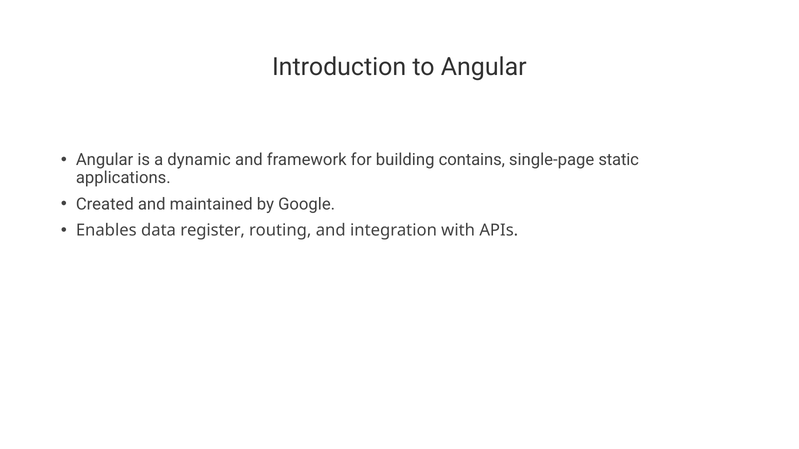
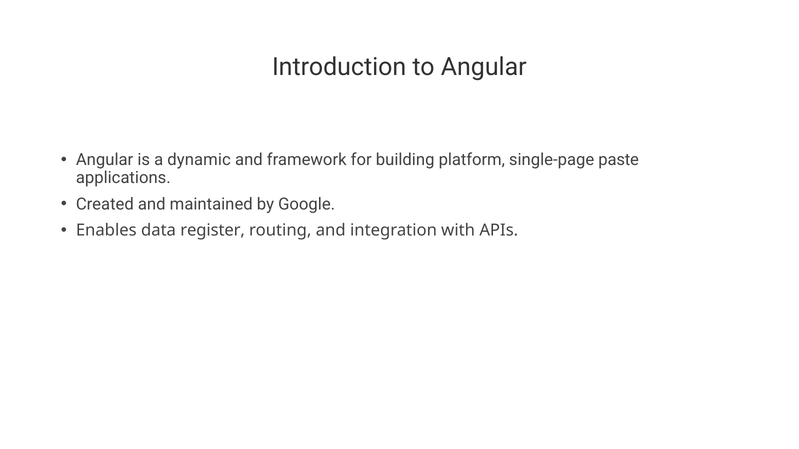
contains: contains -> platform (472, 160)
static: static -> paste (619, 160)
